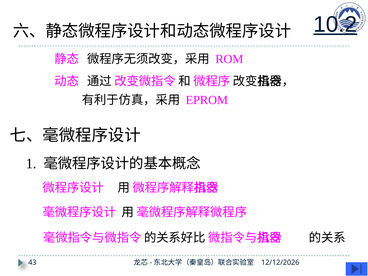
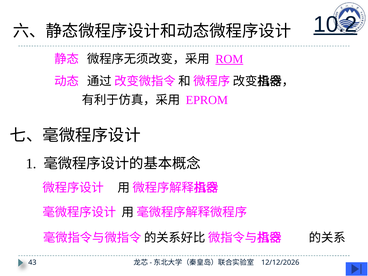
ROM underline: none -> present (229, 59)
